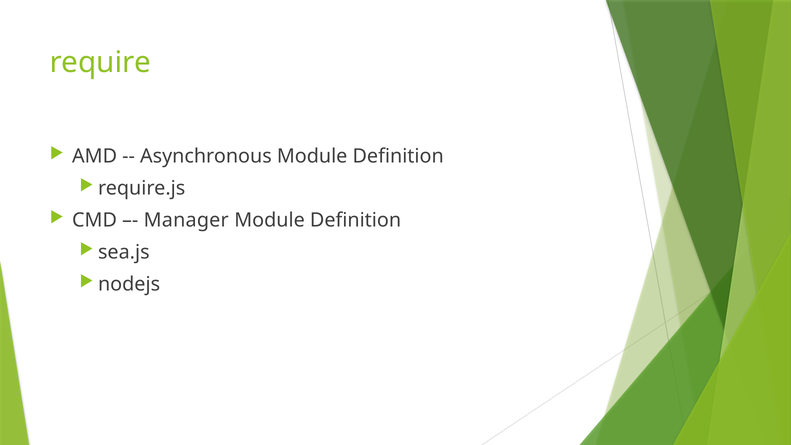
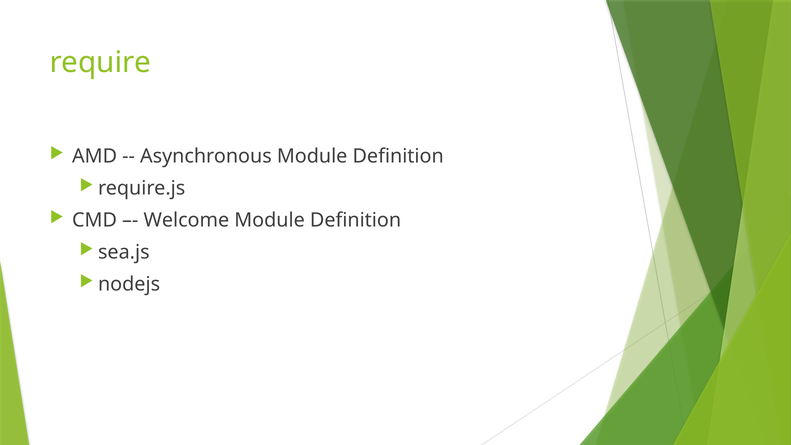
Manager: Manager -> Welcome (186, 220)
